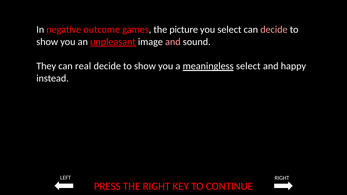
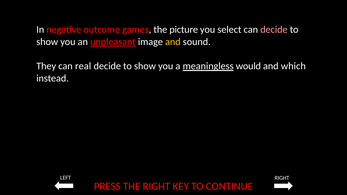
and colour: pink -> yellow (173, 42)
meaningless select: select -> would (248, 66)
happy: happy -> which (293, 66)
